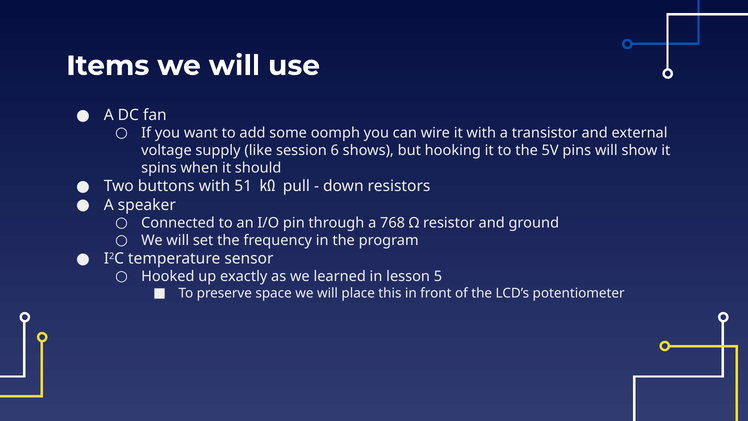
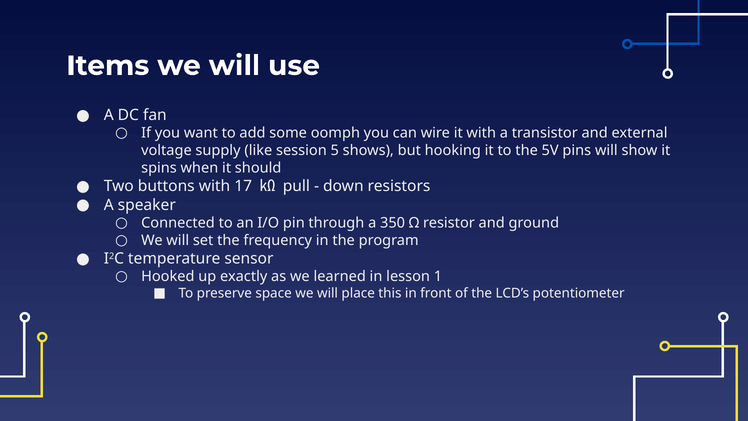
6: 6 -> 5 (335, 151)
51: 51 -> 17 (243, 186)
768: 768 -> 350 (393, 223)
5: 5 -> 1 (438, 276)
